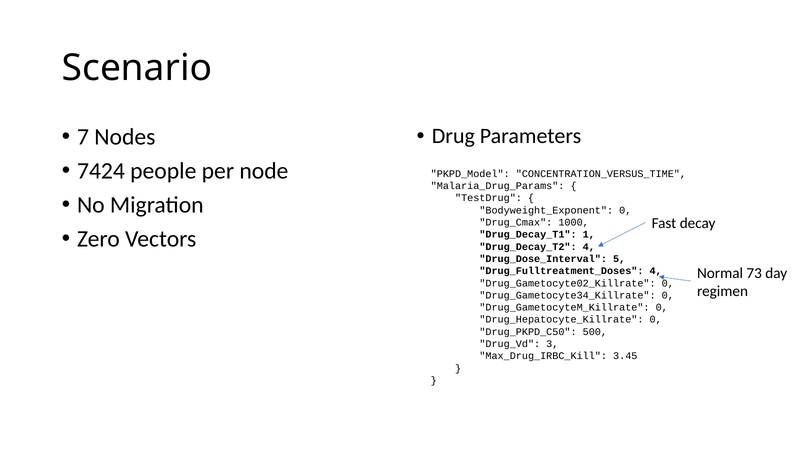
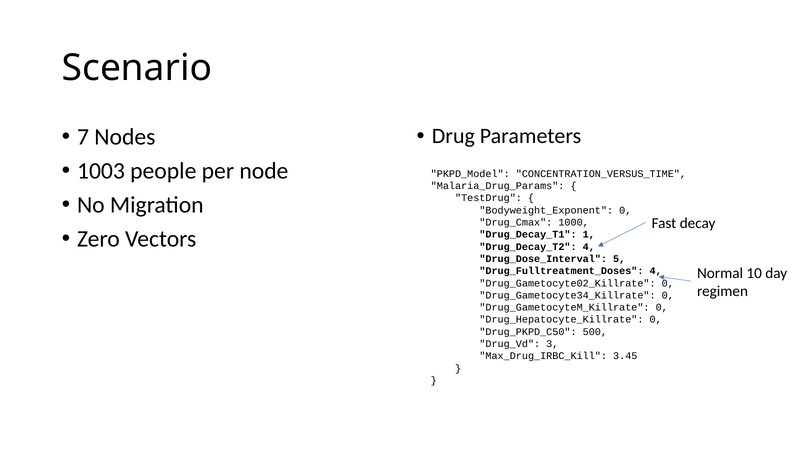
7424: 7424 -> 1003 (101, 171)
73: 73 -> 10 (754, 273)
